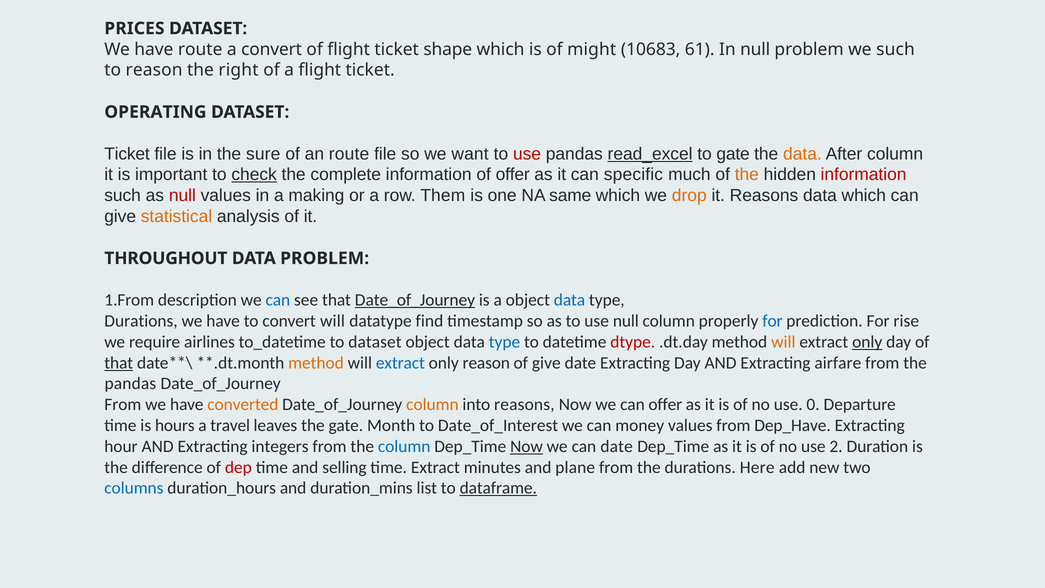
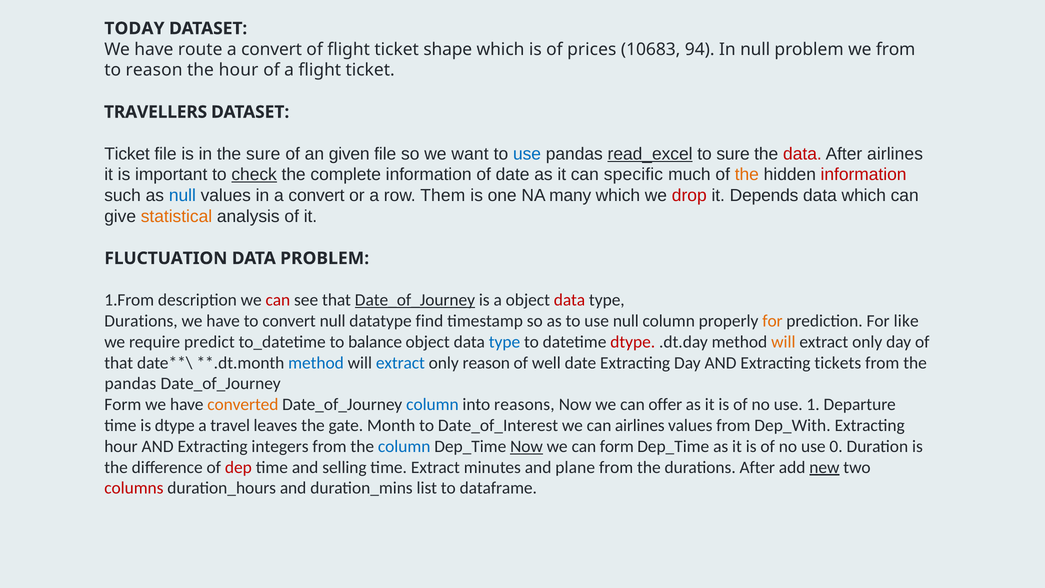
PRICES: PRICES -> TODAY (134, 28)
might: might -> prices (592, 49)
61: 61 -> 94 (700, 49)
we such: such -> from (896, 49)
the right: right -> hour (239, 70)
OPERATING: OPERATING -> TRAVELLERS (156, 112)
an route: route -> given (349, 154)
use colour: red -> blue (527, 154)
to gate: gate -> sure (733, 154)
data colour: orange -> red (802, 154)
After column: column -> airlines (895, 154)
of offer: offer -> date (513, 175)
null colour: red -> blue (182, 196)
in a making: making -> convert (317, 196)
same: same -> many (570, 196)
drop colour: orange -> red (689, 196)
it Reasons: Reasons -> Depends (764, 196)
THROUGHOUT: THROUGHOUT -> FLUCTUATION (166, 258)
can colour: blue -> red (278, 300)
data colour: blue -> red (570, 300)
convert will: will -> null (333, 321)
for colour: blue -> orange (772, 321)
rise: rise -> like (906, 321)
airlines: airlines -> predict (209, 342)
to dataset: dataset -> balance (375, 342)
only underline: present -> none (867, 342)
that underline: present -> none (119, 363)
method colour: orange -> blue (316, 363)
of give: give -> well (546, 363)
airfare: airfare -> tickets (838, 363)
From: From -> Form (123, 404)
column colour: orange -> blue (432, 404)
0: 0 -> 1 (813, 404)
is hours: hours -> dtype (175, 425)
can money: money -> airlines (640, 425)
Dep_Have: Dep_Have -> Dep_With (792, 425)
can date: date -> form (617, 446)
2: 2 -> 0 (836, 446)
durations Here: Here -> After (757, 467)
new underline: none -> present (824, 467)
columns colour: blue -> red (134, 488)
dataframe underline: present -> none (498, 488)
